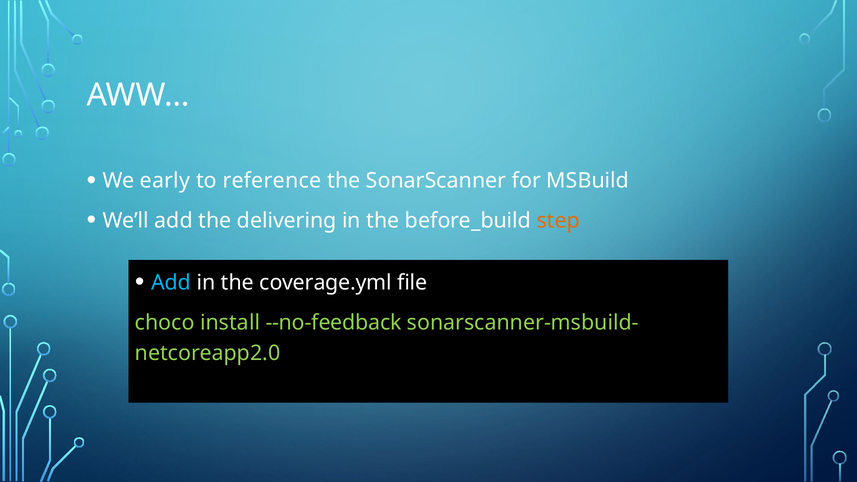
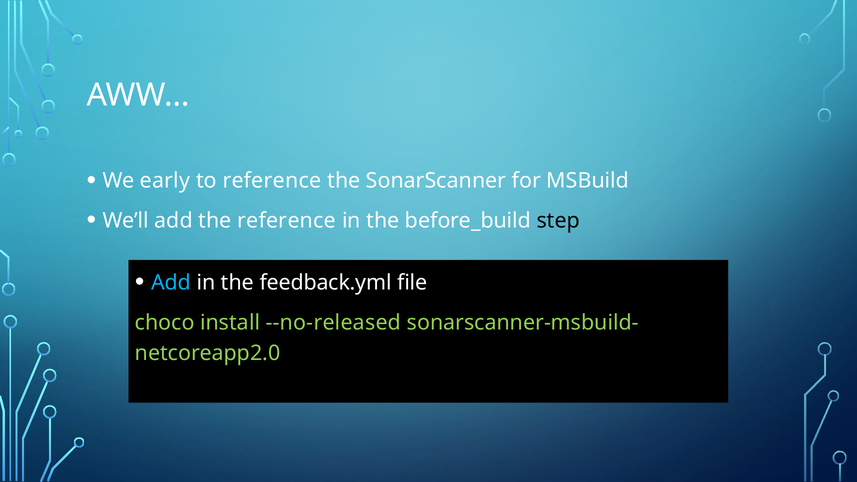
the delivering: delivering -> reference (287, 221)
step colour: orange -> black (558, 221)
coverage.yml: coverage.yml -> feedback.yml (326, 283)
--no-feedback: --no-feedback -> --no-released (333, 322)
